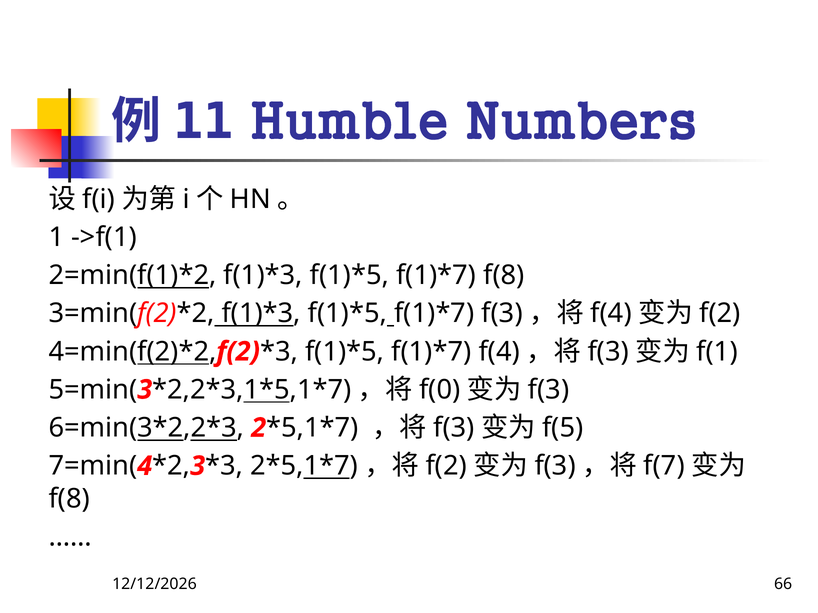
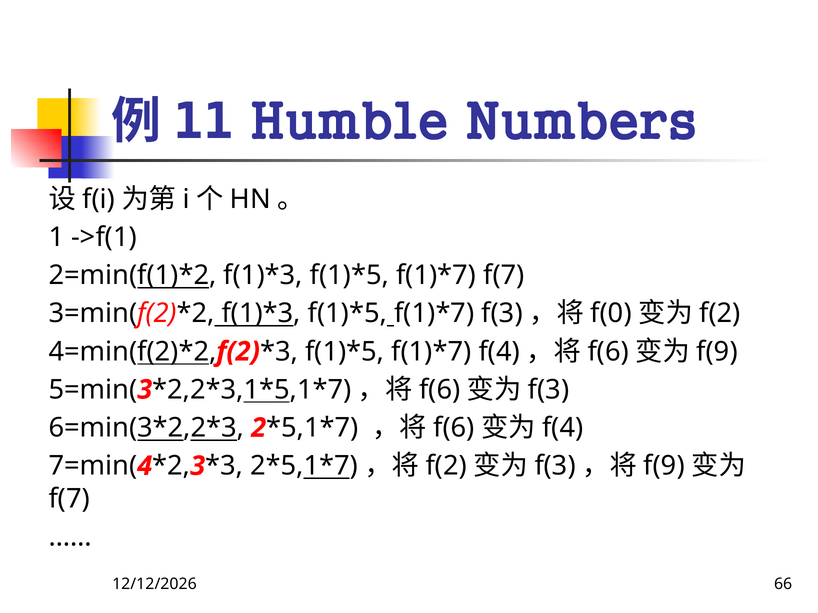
f(8: f(8 -> f(7 (504, 275)
f(4: f(4 -> f(0 (611, 314)
f(3: f(3 -> f(6 (608, 352)
f(1: f(1 -> f(9 (717, 352)
f(0: f(0 -> f(6 (440, 390)
f(3: f(3 -> f(6 (454, 428)
f(5: f(5 -> f(4 (563, 428)
f(7: f(7 -> f(9 (664, 466)
f(8: f(8 -> f(7 (69, 499)
